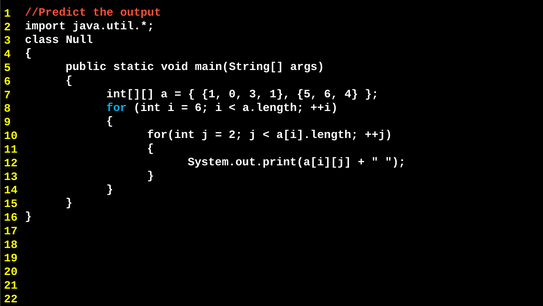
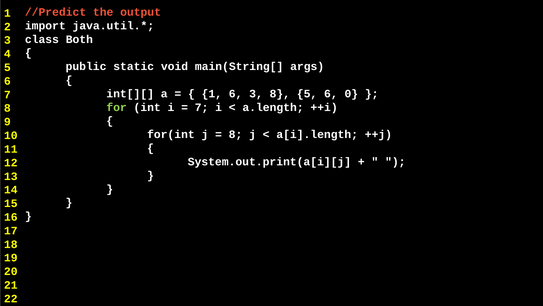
Null: Null -> Both (79, 39)
1 0: 0 -> 6 (236, 94)
3 1: 1 -> 8 (280, 94)
6 4: 4 -> 0 (351, 94)
for colour: light blue -> light green (117, 107)
6: 6 -> 7 (202, 107)
2: 2 -> 8 (236, 134)
